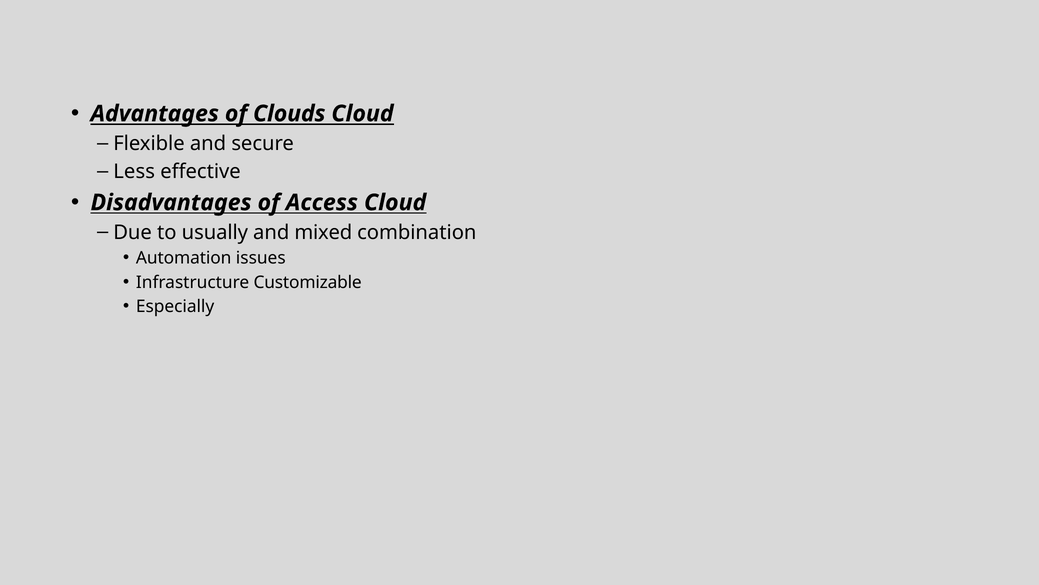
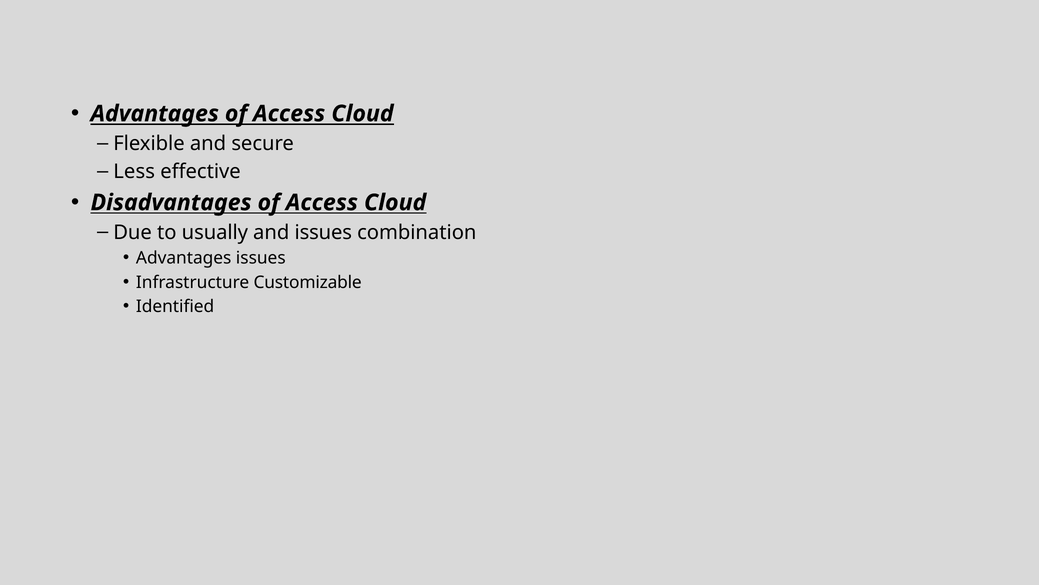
Advantages of Clouds: Clouds -> Access (289, 114)
and mixed: mixed -> issues (323, 232)
Automation: Automation -> Advantages (184, 258)
Especially: Especially -> Identified (175, 306)
